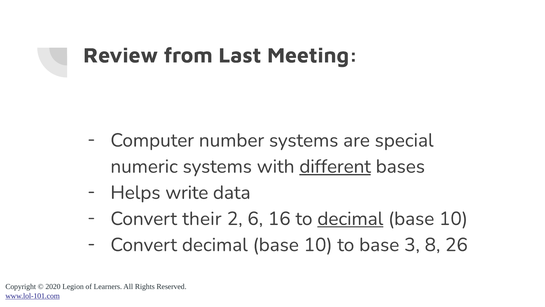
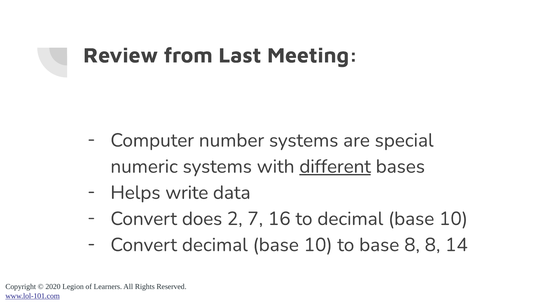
their: their -> does (202, 218)
6: 6 -> 7 (255, 218)
decimal underline: present -> none (350, 218)
base 3: 3 -> 8 (412, 244)
26: 26 -> 14 (456, 244)
